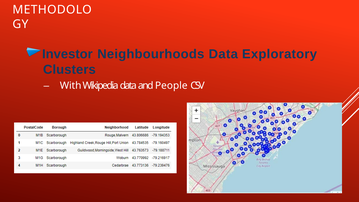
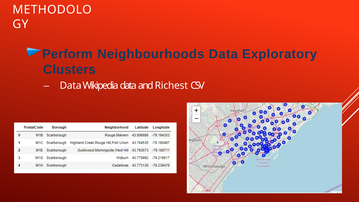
Investor: Investor -> Perform (67, 54)
With: With -> Data (71, 86)
People: People -> Richest (171, 86)
